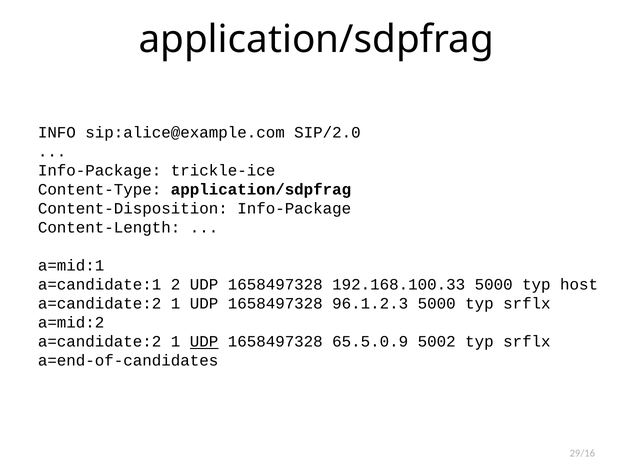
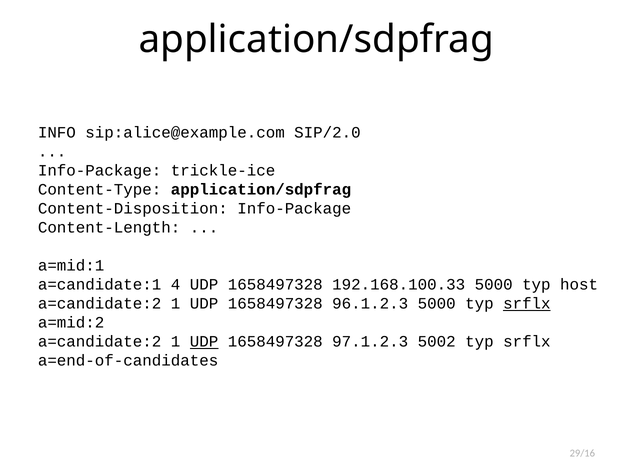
2: 2 -> 4 (176, 284)
srflx underline: none -> present (527, 303)
65.5.0.9: 65.5.0.9 -> 97.1.2.3 (370, 341)
